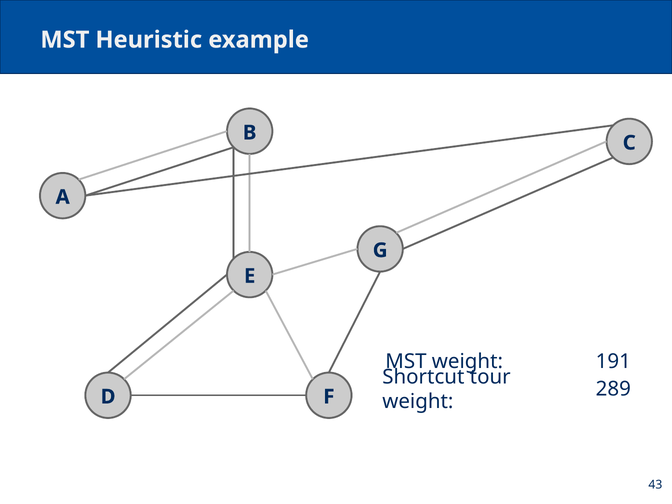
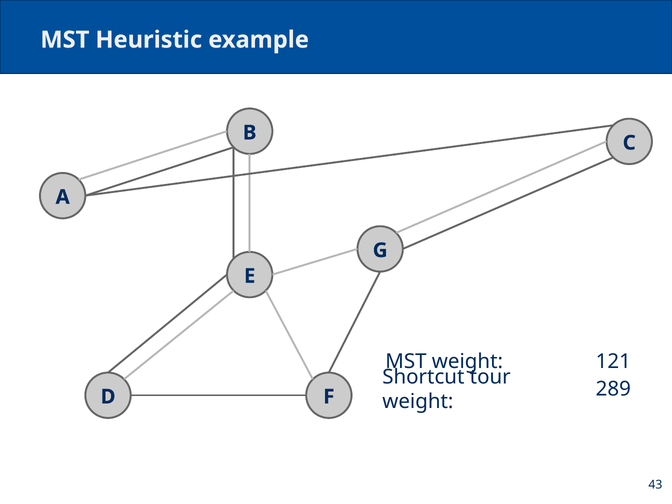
191: 191 -> 121 (613, 361)
